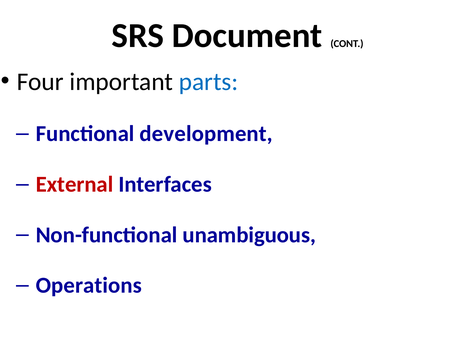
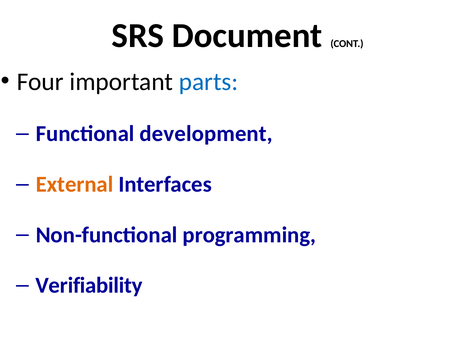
External colour: red -> orange (75, 184)
unambiguous: unambiguous -> programming (249, 235)
Operations: Operations -> Verifiability (89, 285)
